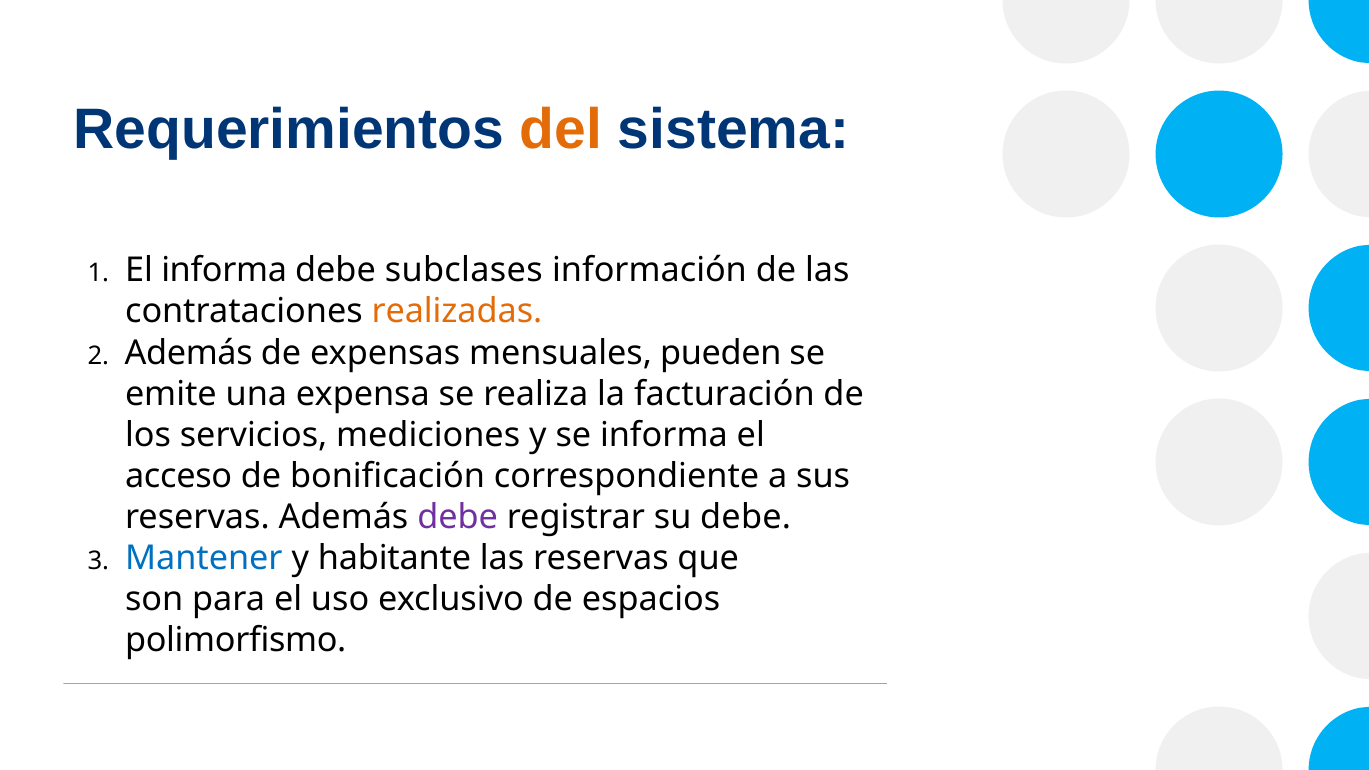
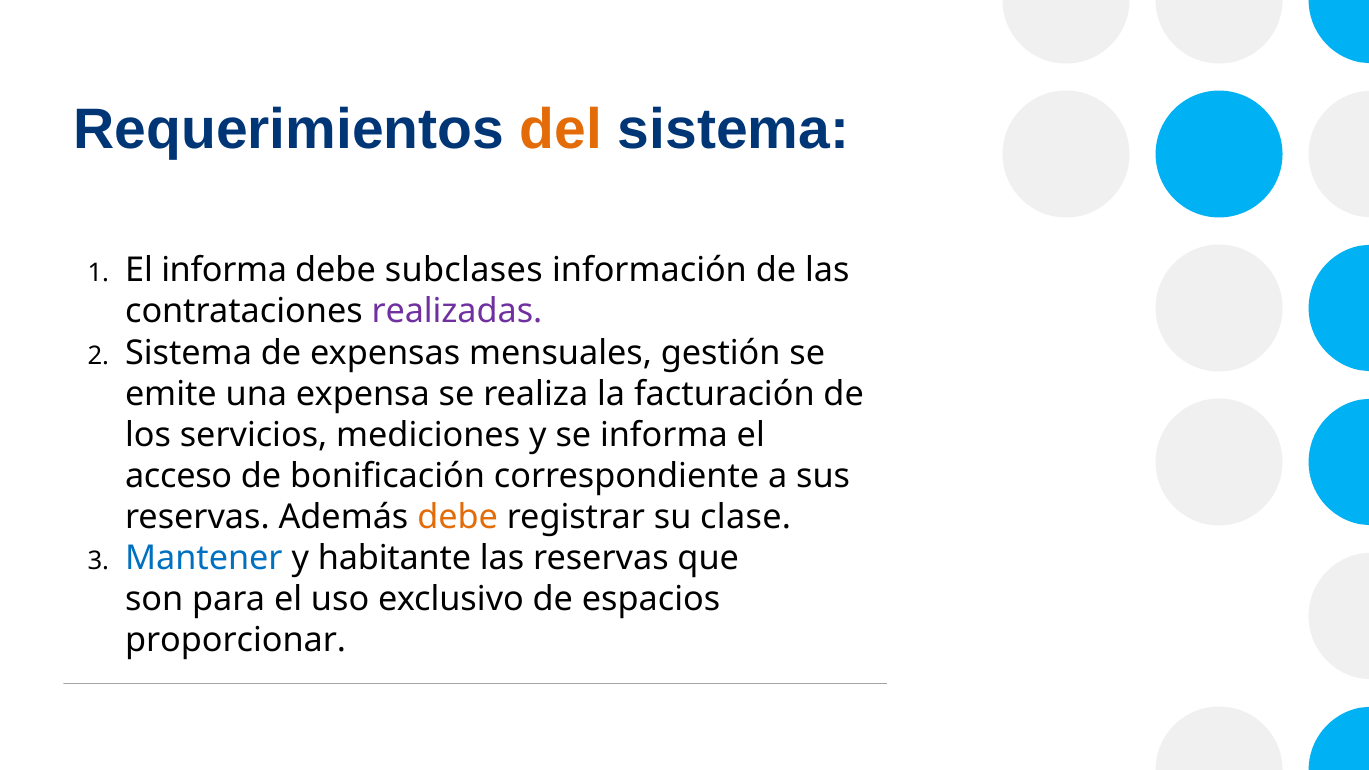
realizadas colour: orange -> purple (457, 312)
Además: Además -> Sistema (189, 353)
pueden: pueden -> gestión (721, 353)
debe colour: purple -> orange (458, 517)
su debe: debe -> clase (746, 517)
polimorfismo: polimorfismo -> proporcionar (236, 640)
